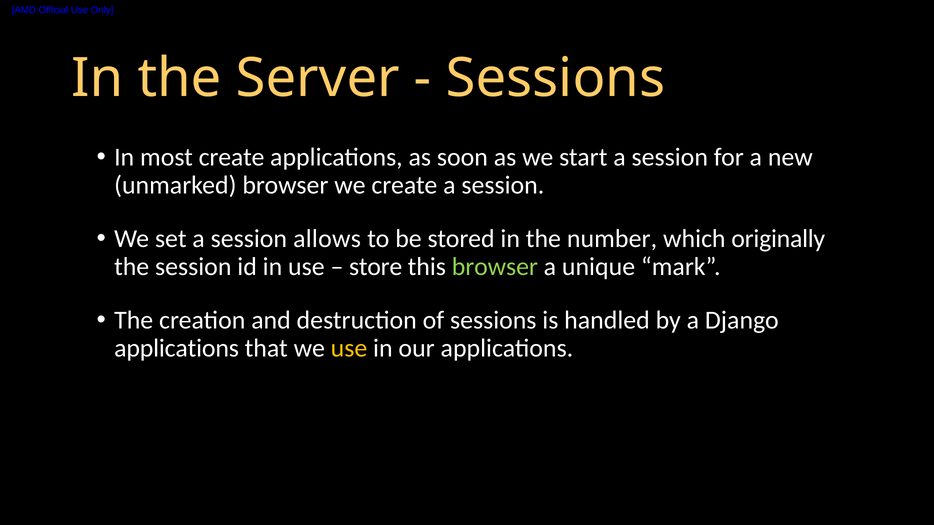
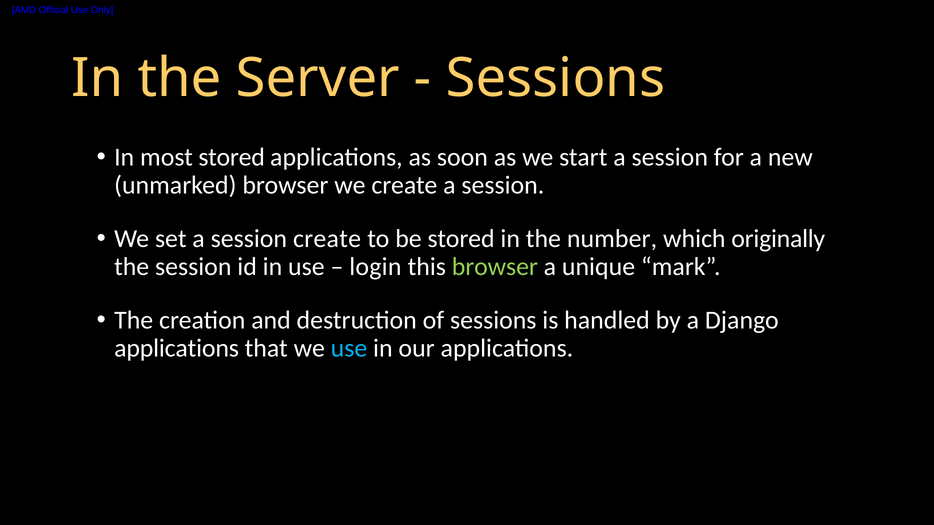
most create: create -> stored (232, 157)
session allows: allows -> create (327, 239)
store: store -> login (375, 267)
use colour: yellow -> light blue (349, 348)
